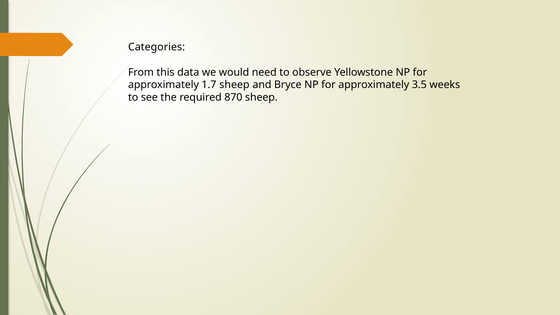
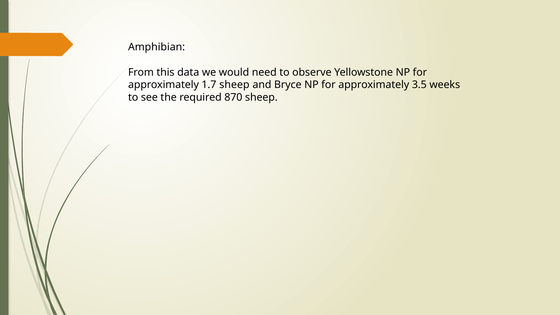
Categories: Categories -> Amphibian (157, 47)
